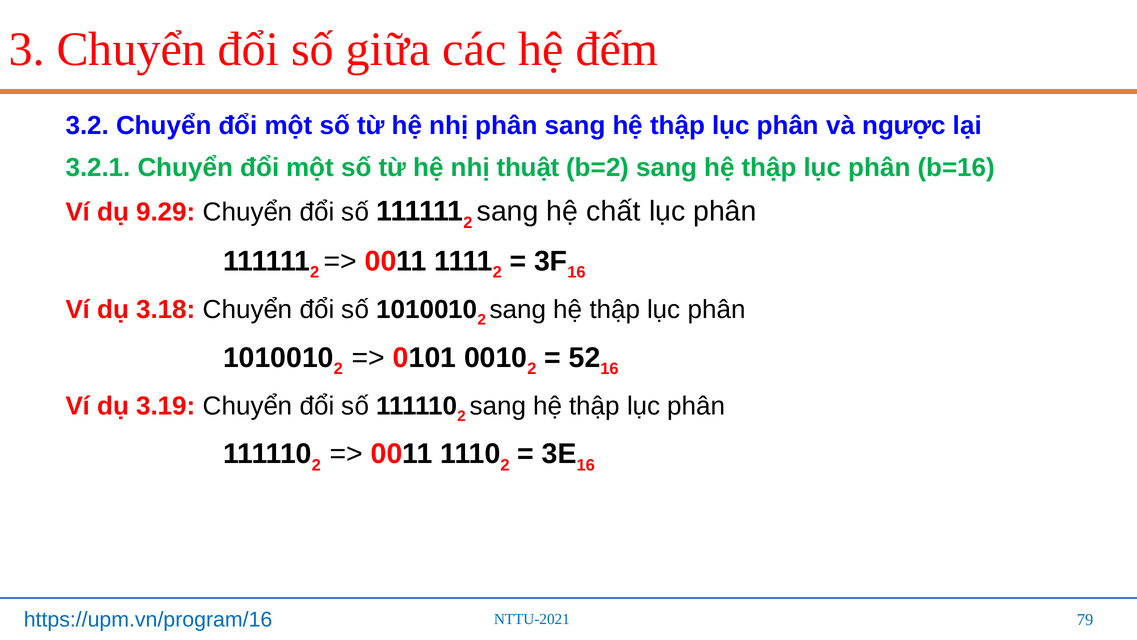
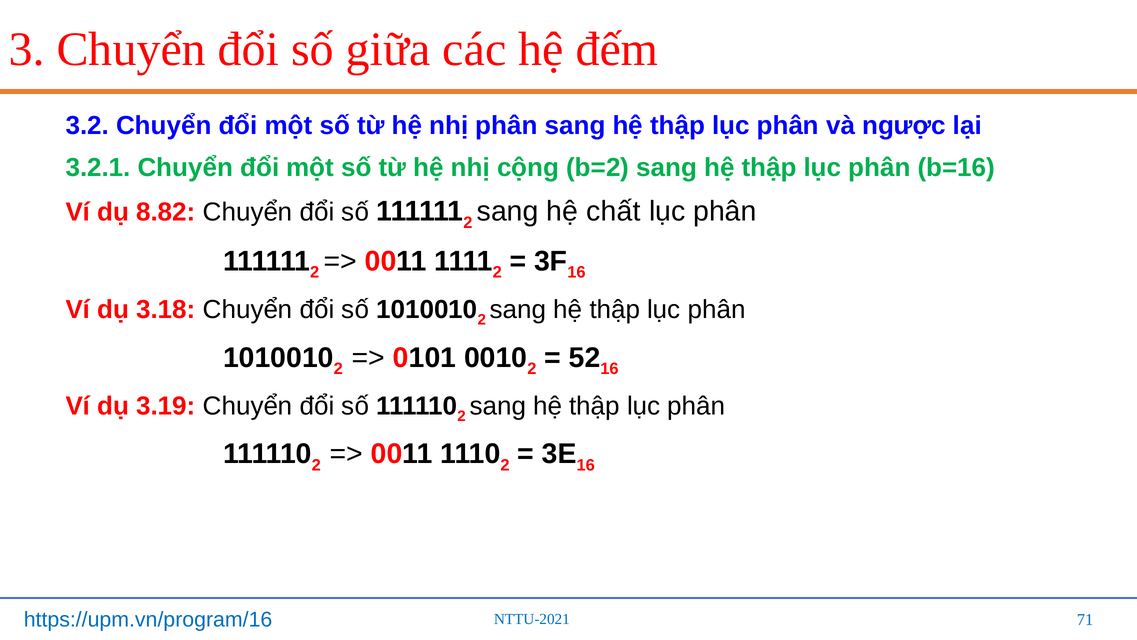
thuật: thuật -> cộng (528, 168)
9.29: 9.29 -> 8.82 (166, 212)
79: 79 -> 71 (1085, 619)
